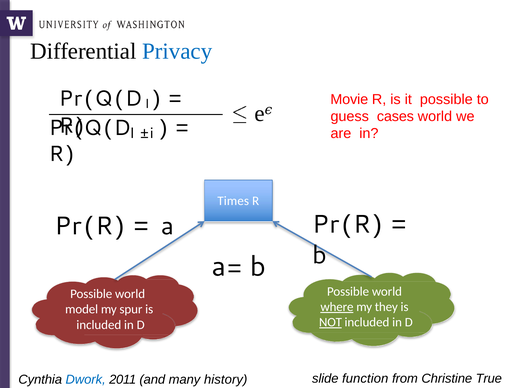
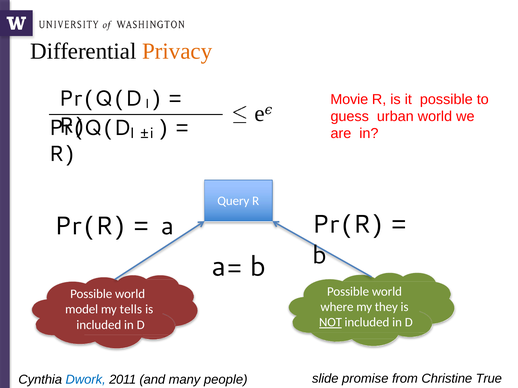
Privacy colour: blue -> orange (177, 51)
cases: cases -> urban (395, 117)
Times: Times -> Query (233, 201)
where underline: present -> none (337, 307)
spur: spur -> tells (131, 310)
history: history -> people (226, 380)
function: function -> promise (365, 379)
